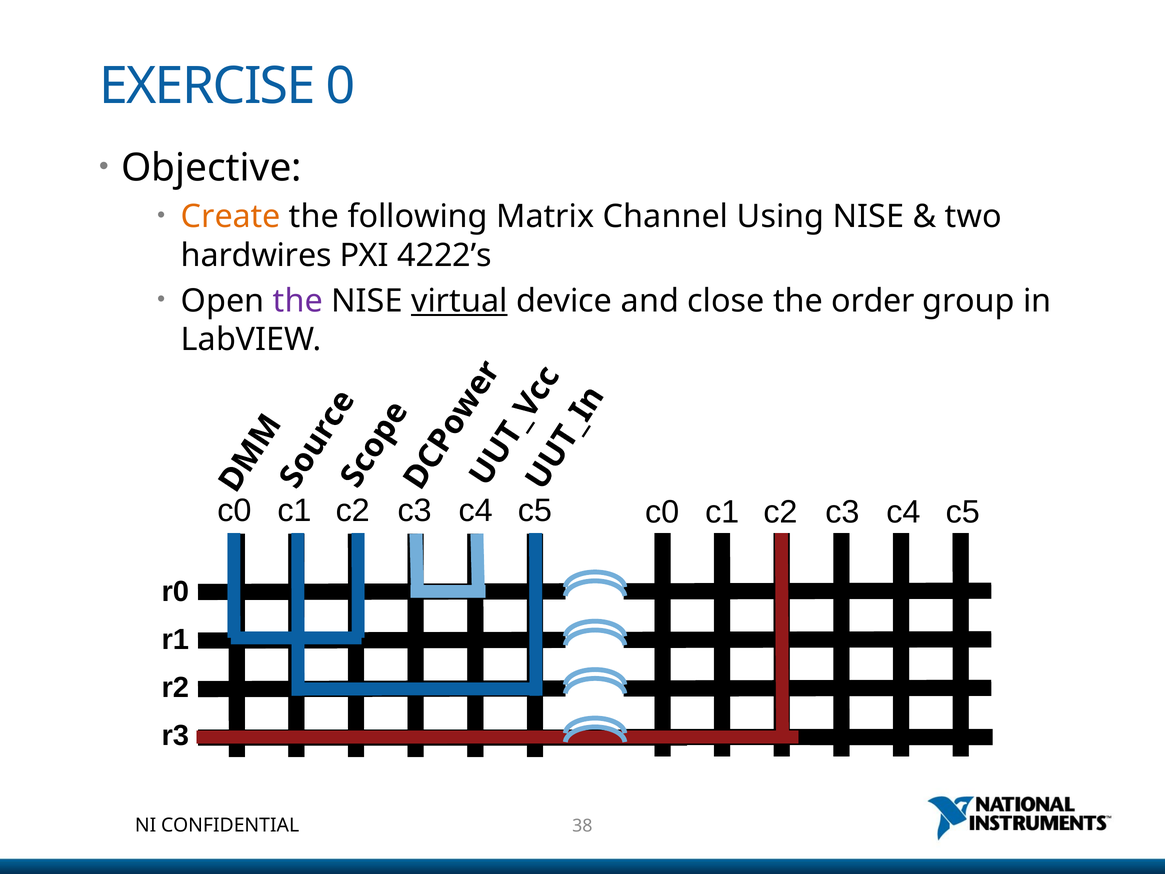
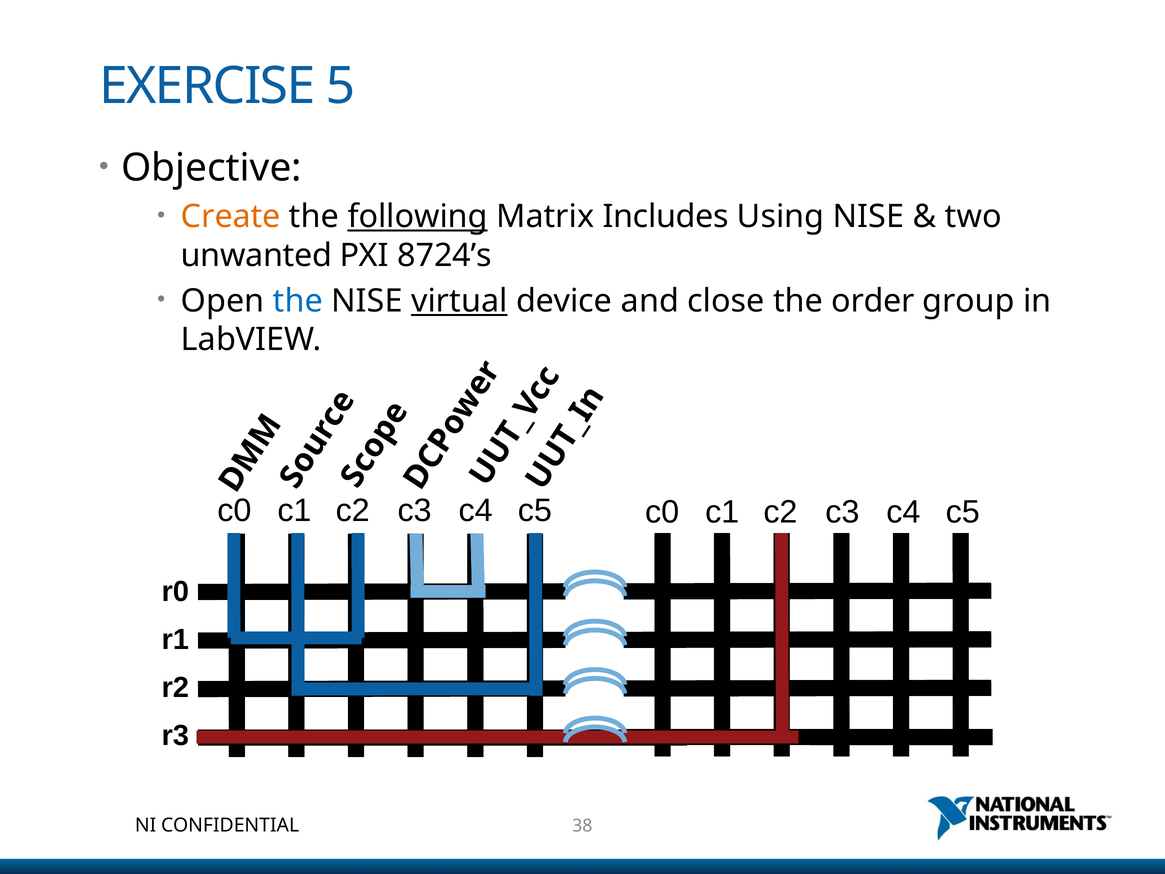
0: 0 -> 5 (341, 86)
following underline: none -> present (418, 217)
Channel: Channel -> Includes (666, 217)
hardwires: hardwires -> unwanted (256, 255)
4222’s: 4222’s -> 8724’s (445, 255)
the colour: purple -> blue (298, 301)
